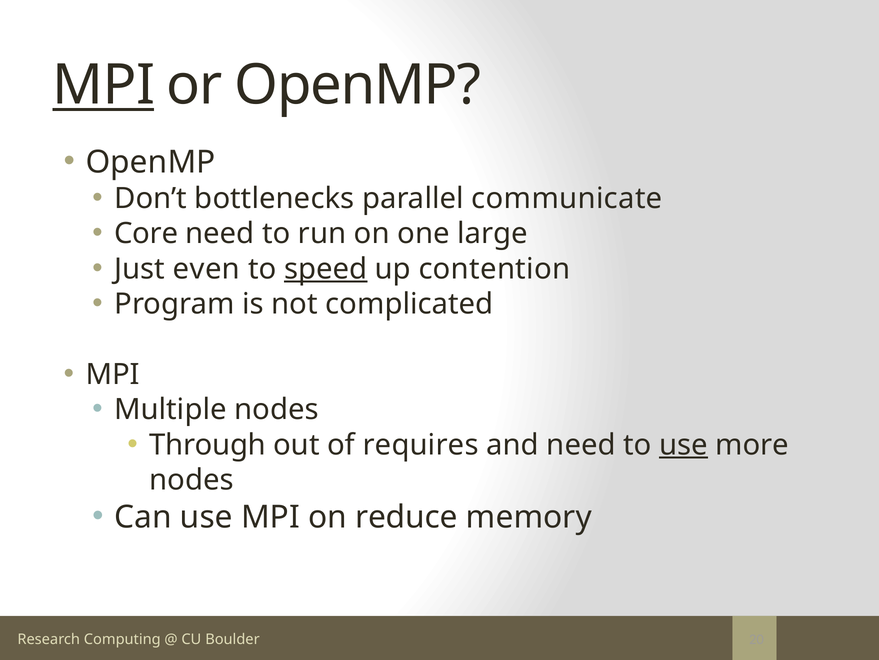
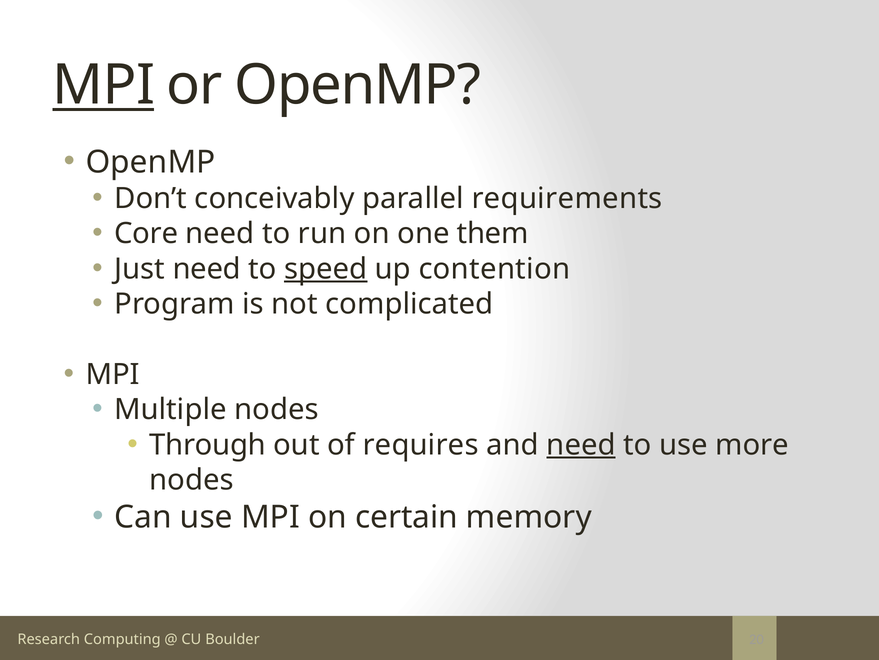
bottlenecks: bottlenecks -> conceivably (274, 198)
communicate: communicate -> requirements (567, 198)
large: large -> them (493, 234)
Just even: even -> need (207, 269)
need underline: none -> present (581, 445)
use underline: present -> none (683, 445)
reduce: reduce -> certain (406, 516)
